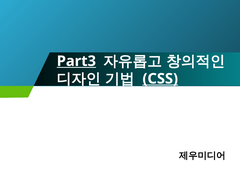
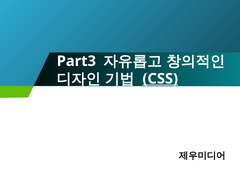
Part3 underline: present -> none (76, 61)
